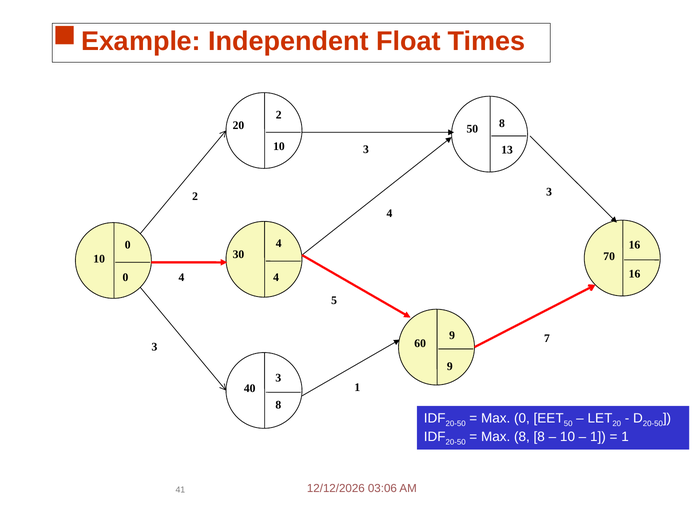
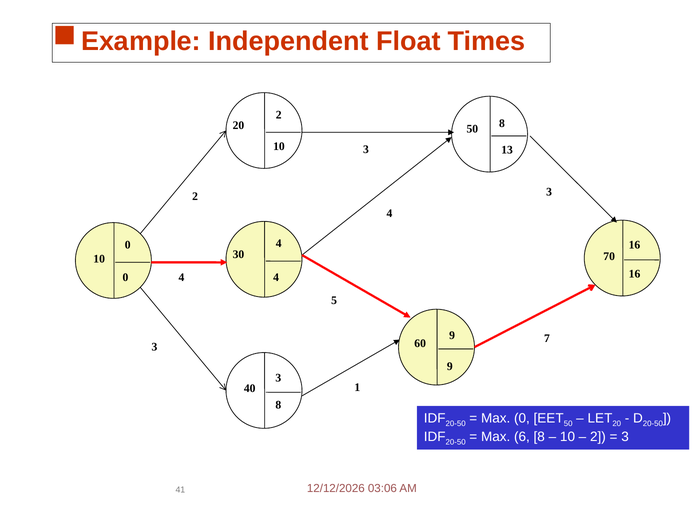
Max 8: 8 -> 6 (522, 437)
1: 1 -> 2 (598, 437)
1: 1 -> 3 (625, 437)
